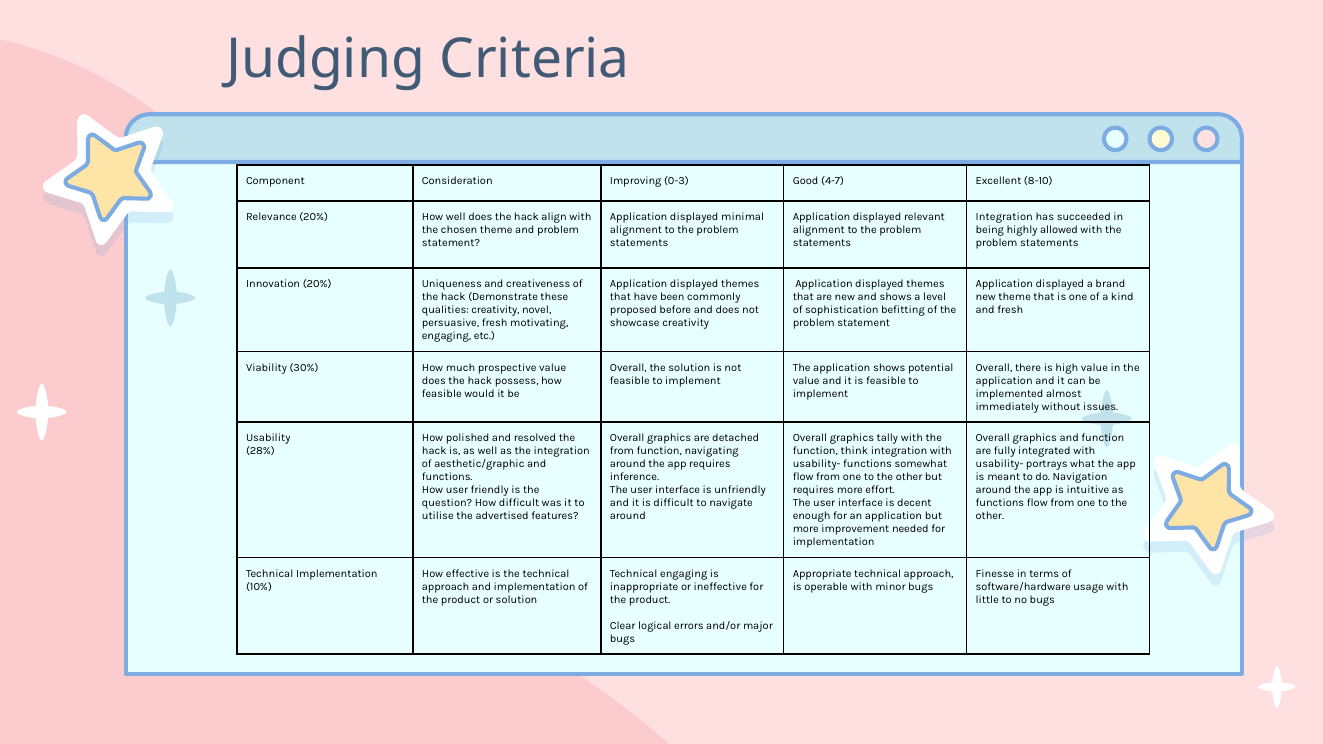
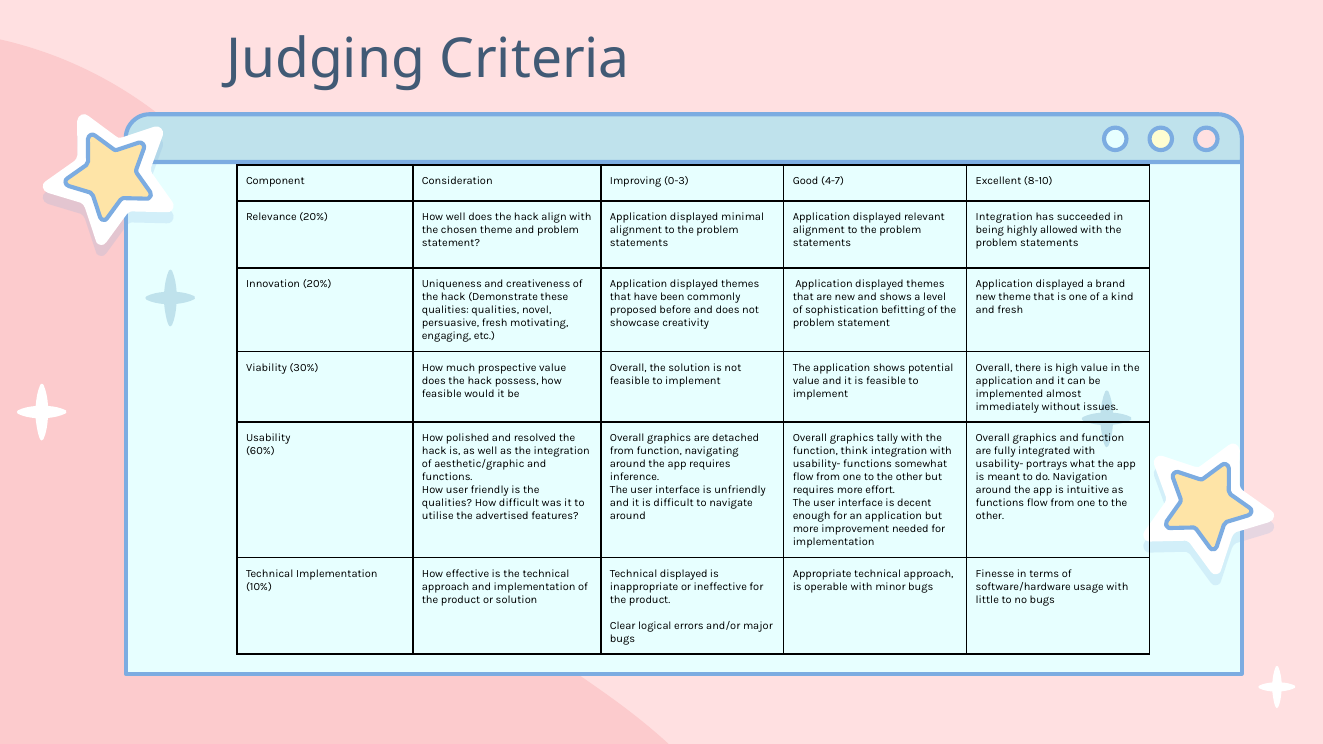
qualities creativity: creativity -> qualities (495, 310)
28%: 28% -> 60% (260, 451)
question: question -> qualities (447, 503)
Technical engaging: engaging -> displayed (684, 574)
